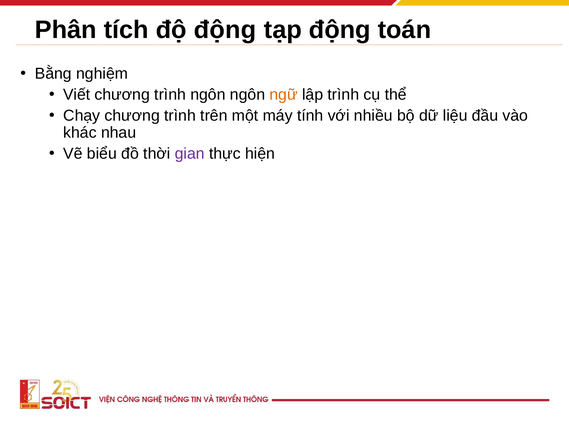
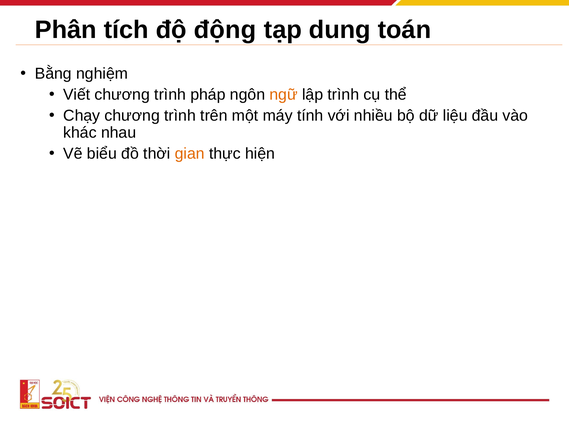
tạp động: động -> dung (340, 30)
trình ngôn: ngôn -> pháp (208, 95)
gian colour: purple -> orange (190, 154)
